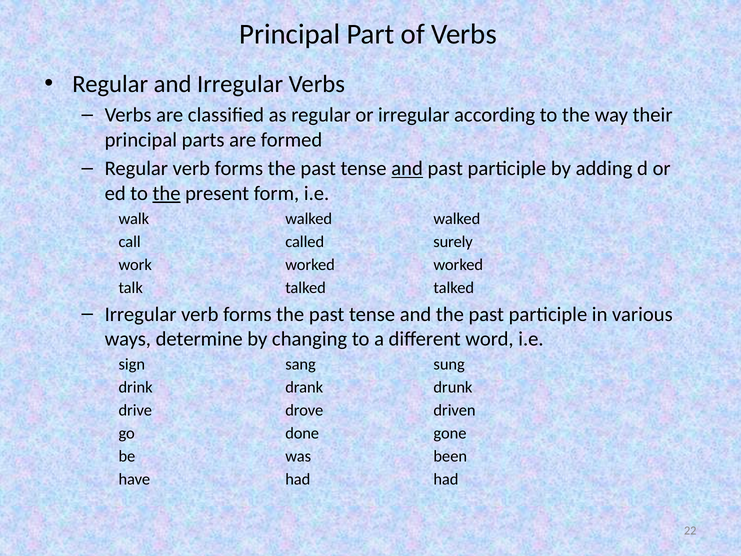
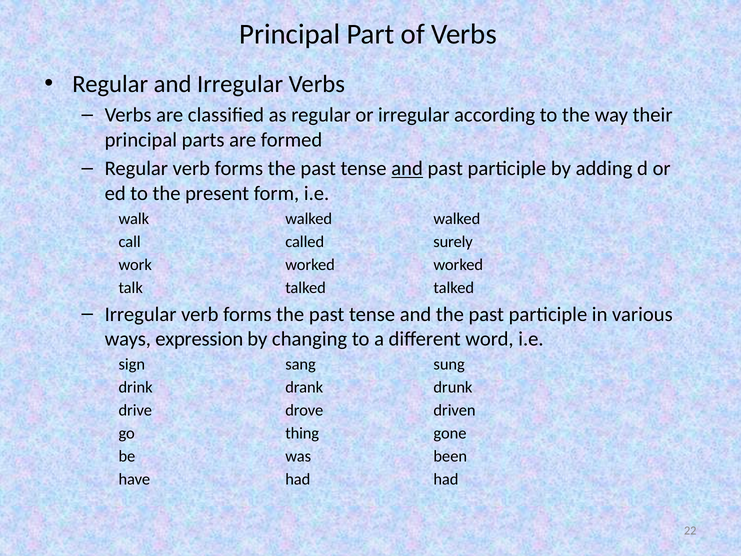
the underline: present -> none (167, 193)
determine: determine -> expression (199, 339)
done: done -> thing (302, 433)
